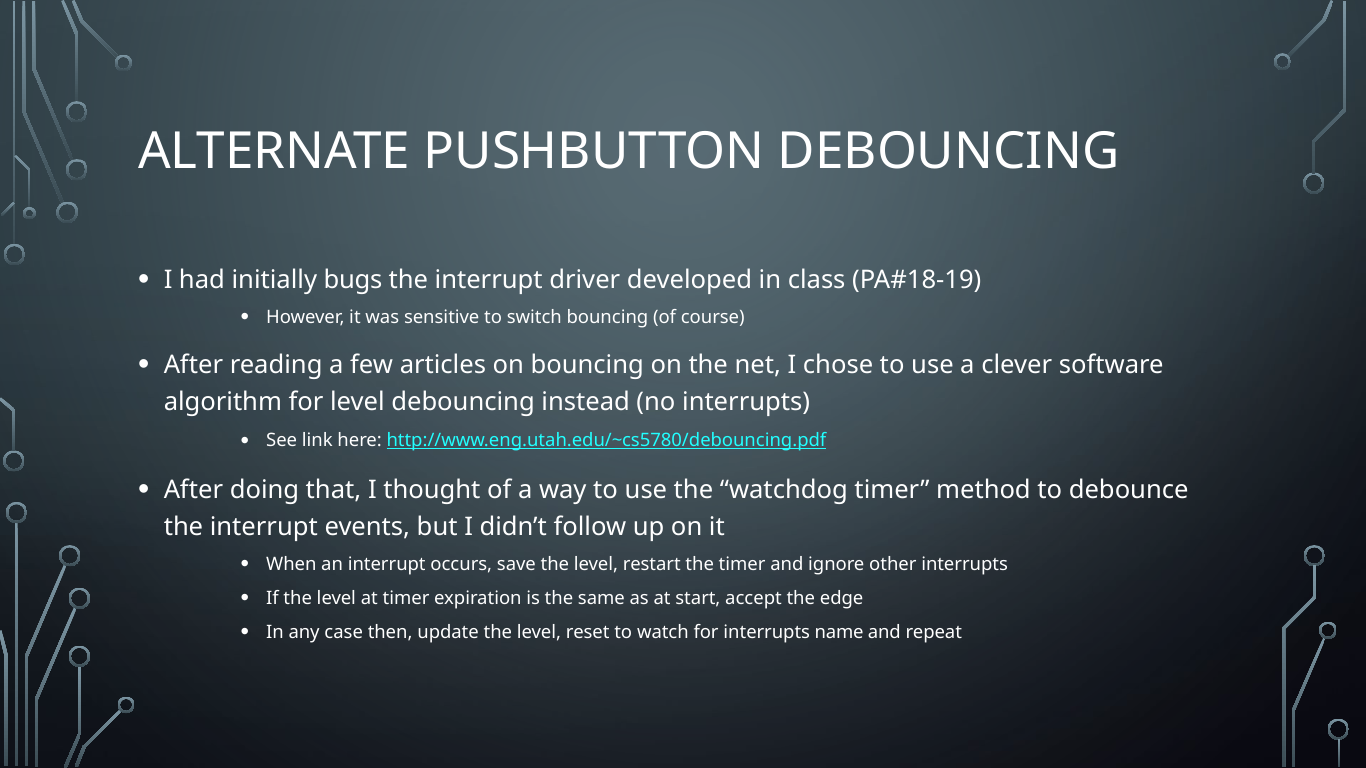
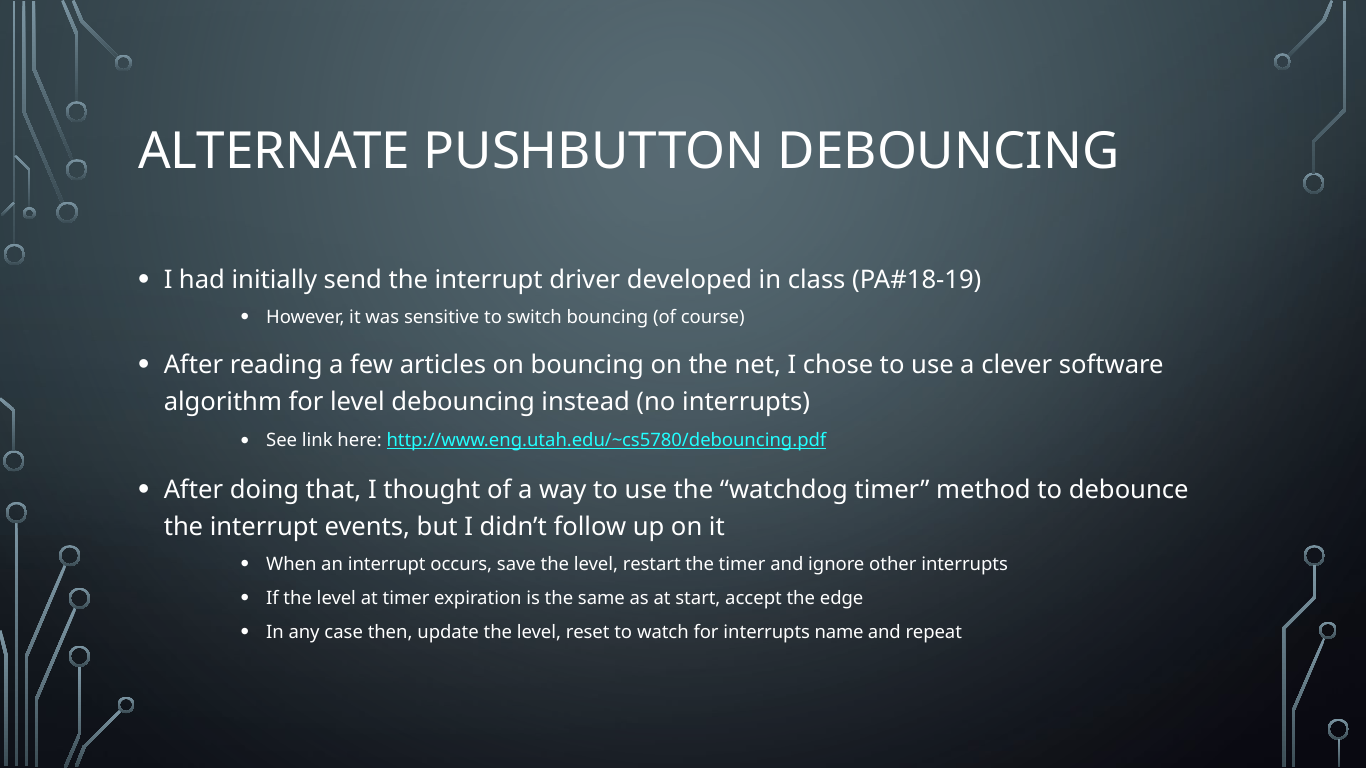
bugs: bugs -> send (353, 280)
